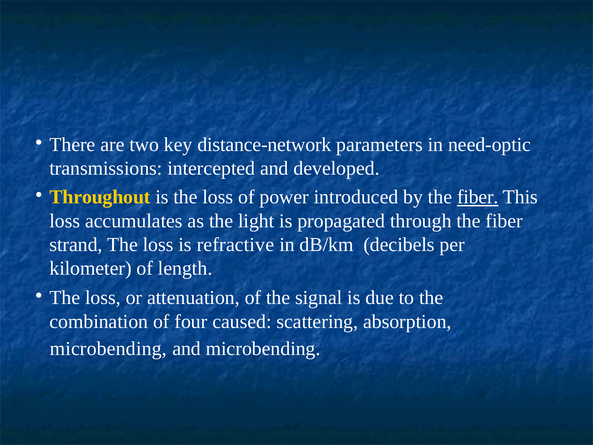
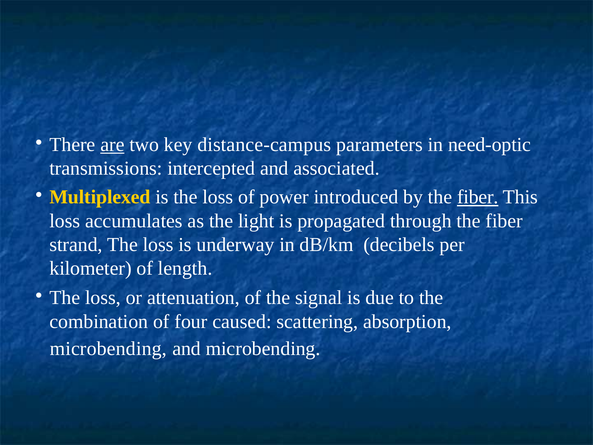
are underline: none -> present (112, 145)
distance-network: distance-network -> distance-campus (264, 145)
developed: developed -> associated (337, 168)
Throughout: Throughout -> Multiplexed (100, 197)
refractive: refractive -> underway (236, 244)
